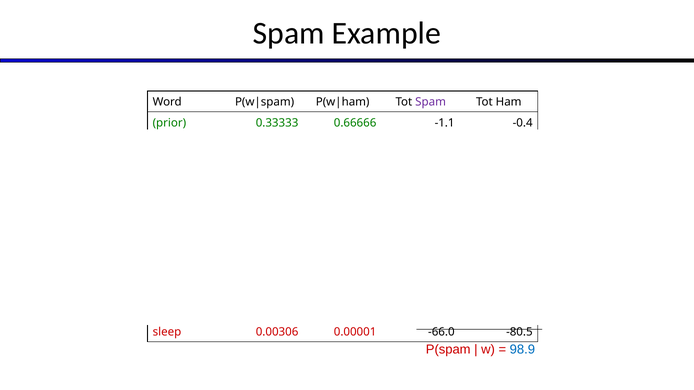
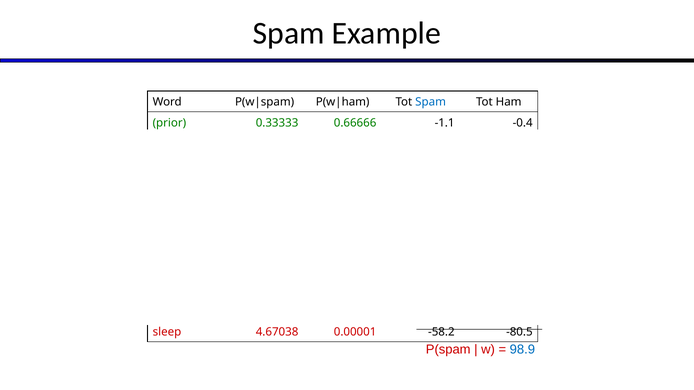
Spam colour: purple -> blue (431, 102)
0.00306: 0.00306 -> 4.67038 (277, 332)
-66.0: -66.0 -> -58.2 (441, 332)
